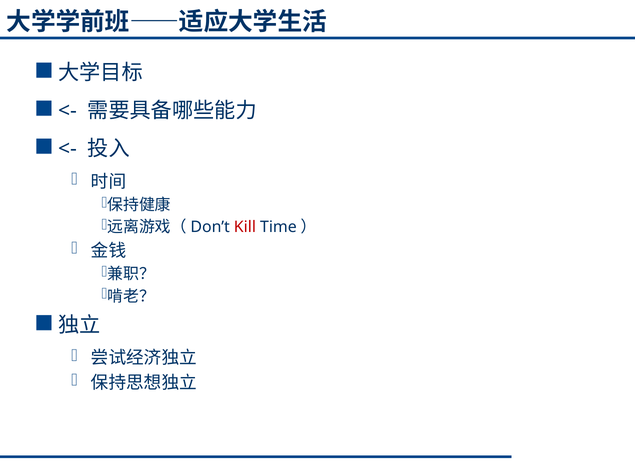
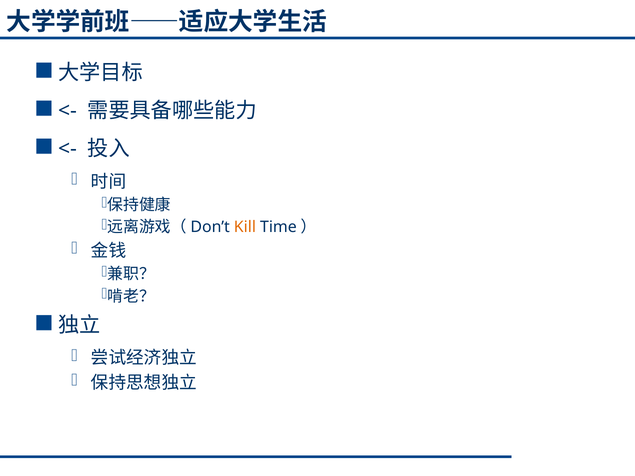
Kill colour: red -> orange (245, 227)
